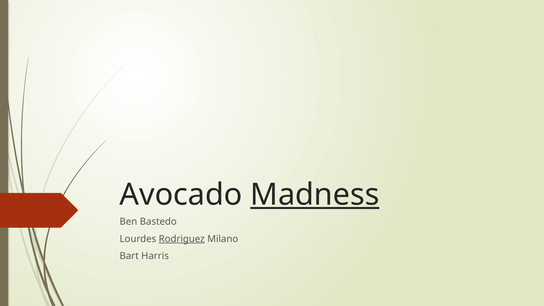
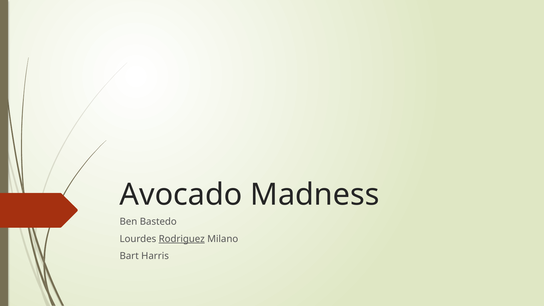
Madness underline: present -> none (315, 195)
